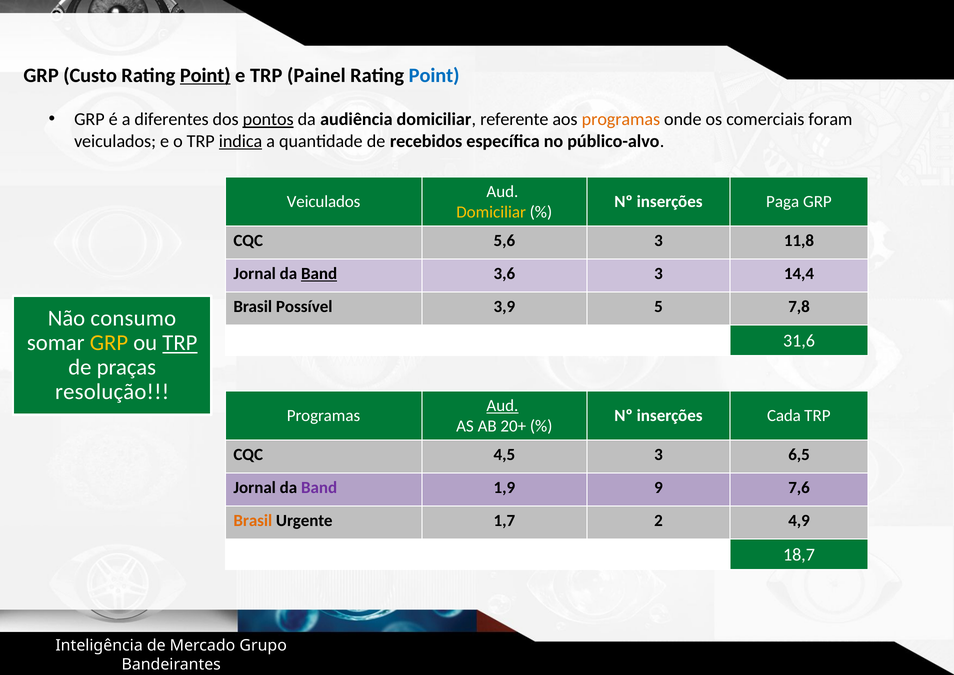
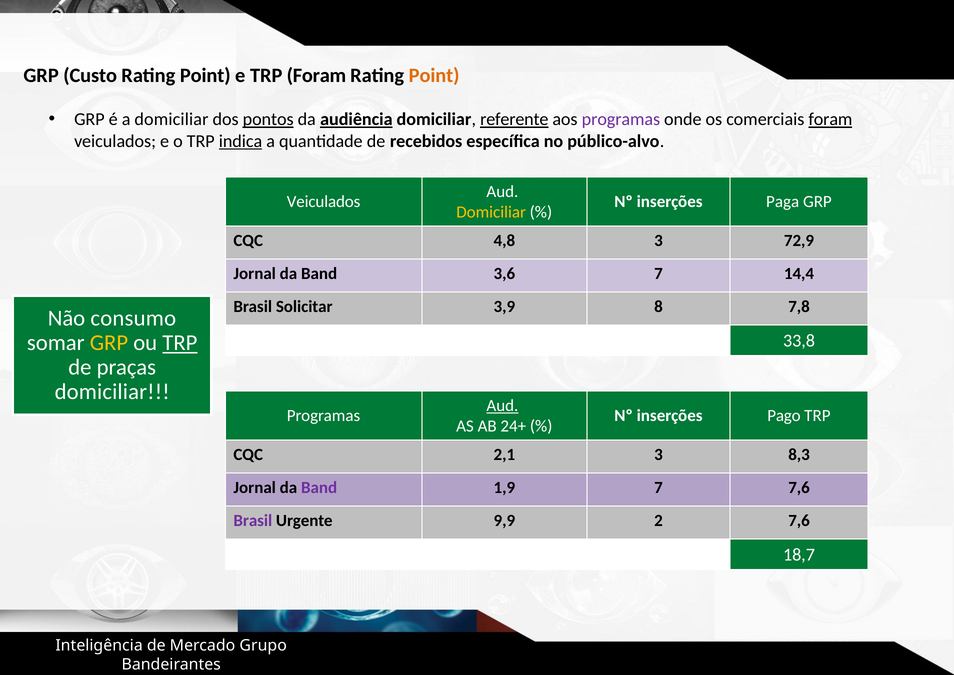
Point underline: present -> none (205, 75)
TRP Painel: Painel -> Foram (316, 75)
Point colour: blue -> orange (434, 75)
a diferentes: diferentes -> domiciliar (171, 119)
audiência underline: none -> present (356, 119)
referente underline: none -> present (514, 119)
programas colour: orange -> purple (621, 119)
foram underline: none -> present (830, 119)
5,6: 5,6 -> 4,8 (504, 241)
11,8: 11,8 -> 72,9 (799, 241)
Band underline: present -> none (319, 274)
3,6 3: 3 -> 7 (658, 274)
Possível: Possível -> Solicitar (304, 307)
5: 5 -> 8 (658, 307)
31,6: 31,6 -> 33,8 (799, 341)
resolução: resolução -> domiciliar (112, 392)
Cada: Cada -> Pago (784, 416)
20+: 20+ -> 24+ (513, 426)
4,5: 4,5 -> 2,1 (504, 455)
6,5: 6,5 -> 8,3 (799, 455)
1,9 9: 9 -> 7 (658, 488)
Brasil colour: orange -> purple (253, 521)
1,7: 1,7 -> 9,9 (504, 521)
2 4,9: 4,9 -> 7,6 (799, 521)
